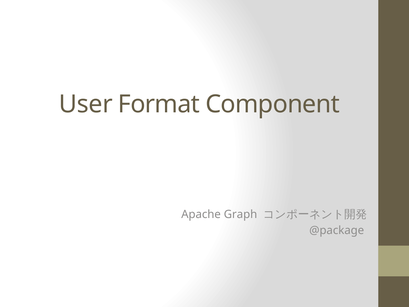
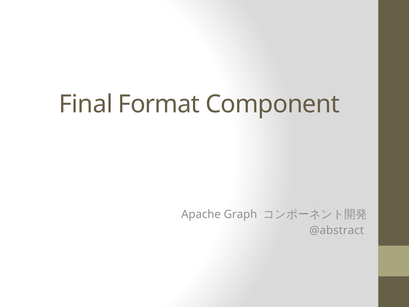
User: User -> Final (86, 104)
@package: @package -> @abstract (337, 230)
